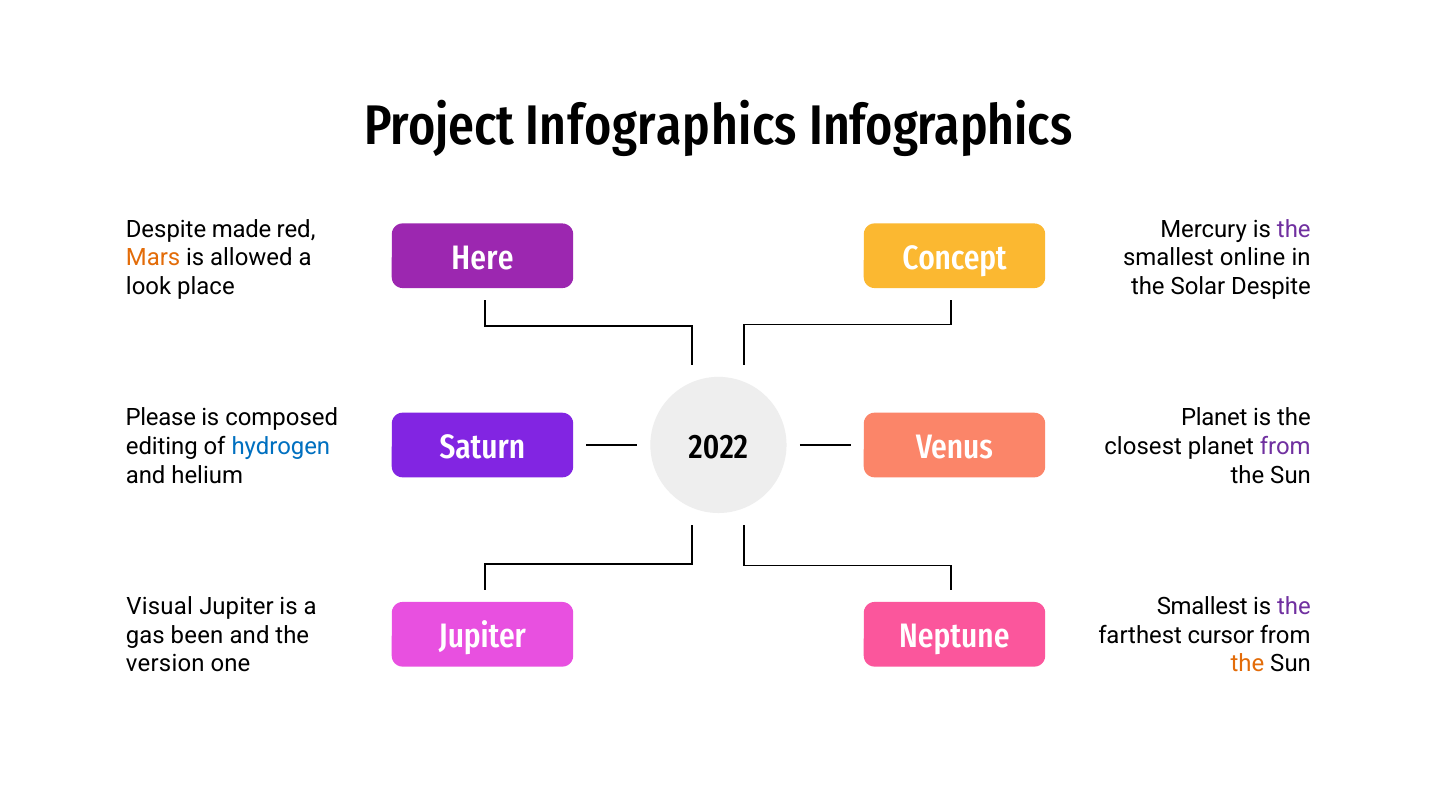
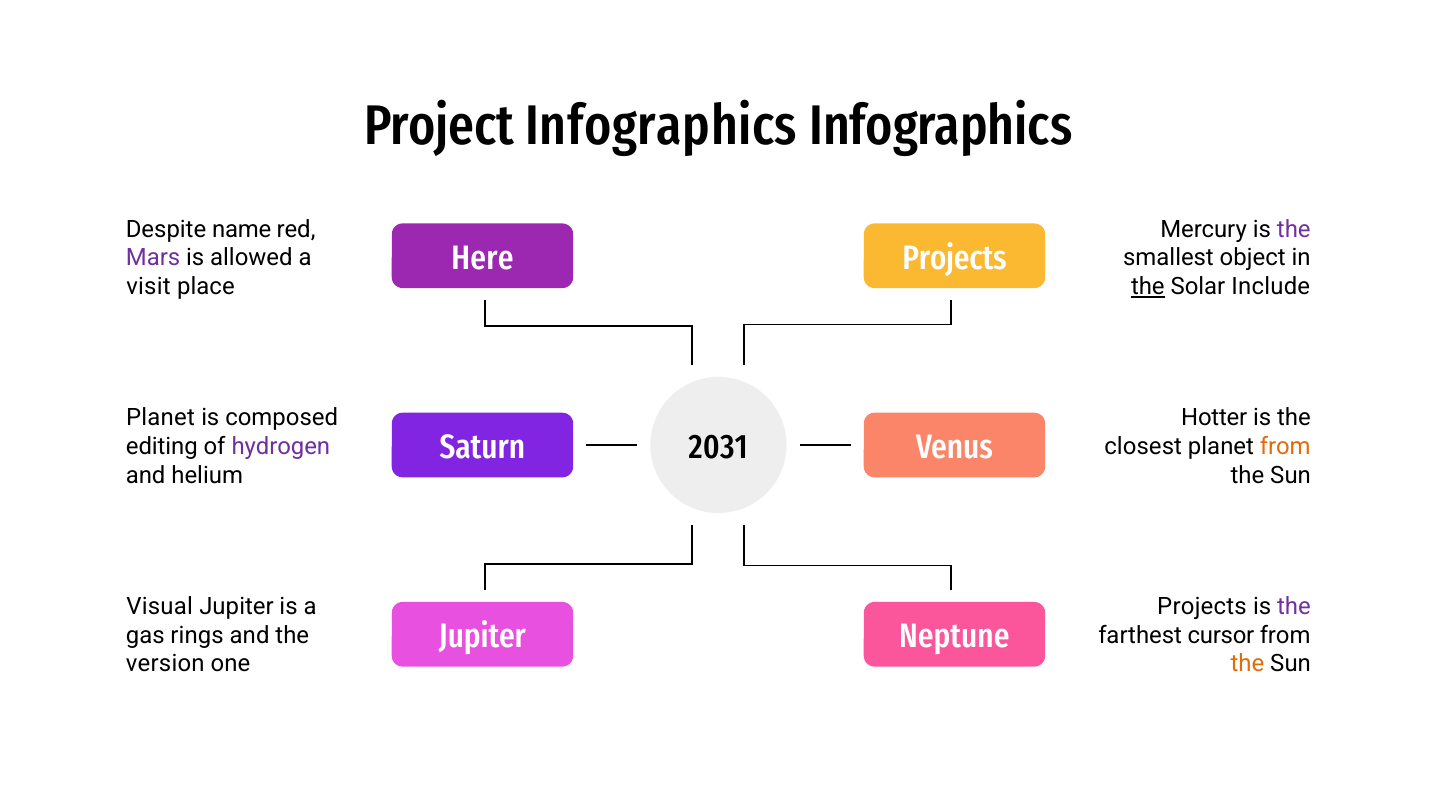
made: made -> name (242, 229)
Concept: Concept -> Projects (955, 258)
Mars colour: orange -> purple (153, 258)
online: online -> object (1253, 258)
look: look -> visit (148, 287)
the underline: none -> present (1148, 287)
Solar Despite: Despite -> Include (1271, 287)
Please: Please -> Planet (161, 418)
Planet: Planet -> Hotter (1214, 418)
2022: 2022 -> 2031 (718, 447)
hydrogen colour: blue -> purple (281, 447)
from colour: purple -> orange (1285, 447)
Smallest: Smallest -> Projects (1202, 607)
been: been -> rings (197, 635)
